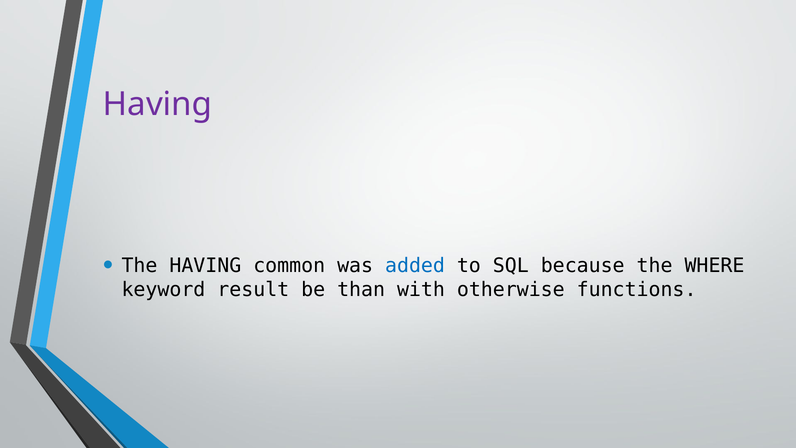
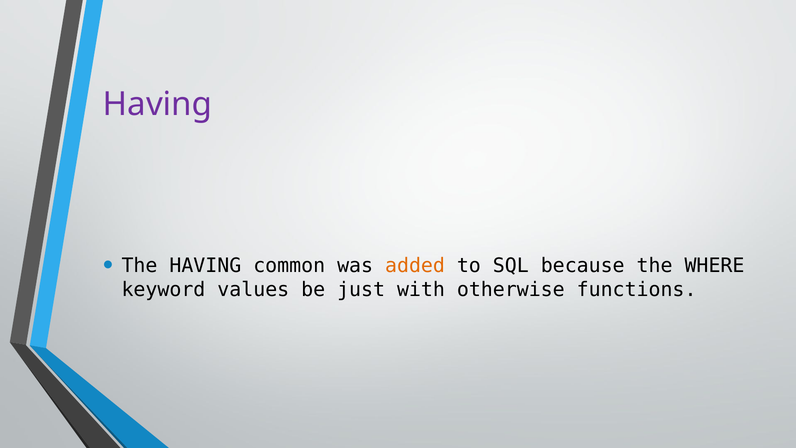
added colour: blue -> orange (415, 266)
result: result -> values (253, 289)
than: than -> just (361, 289)
